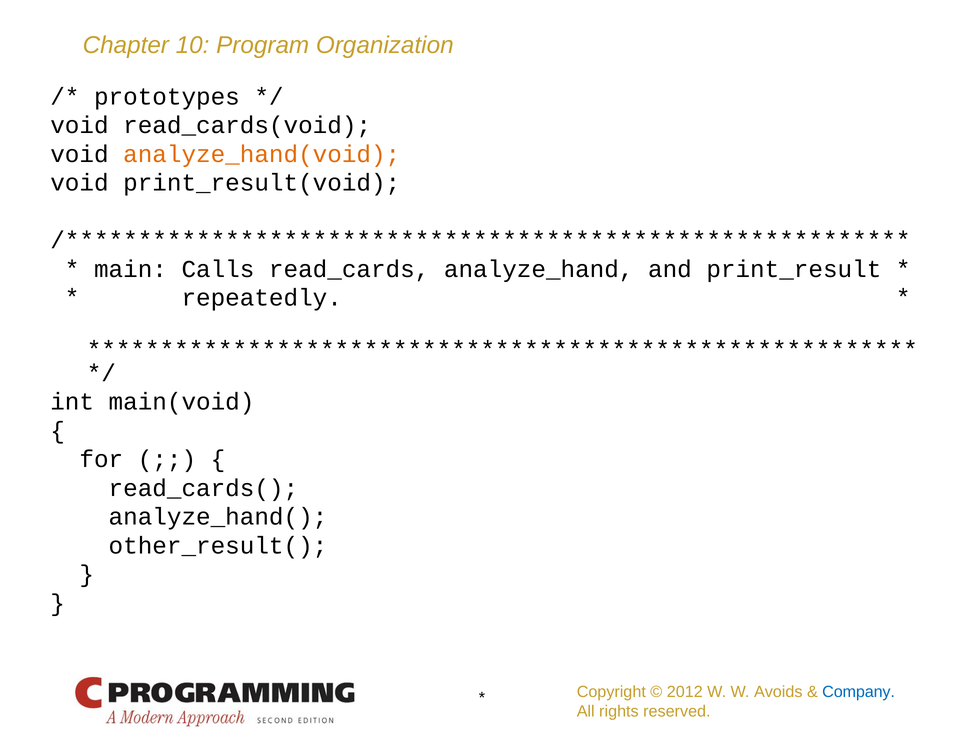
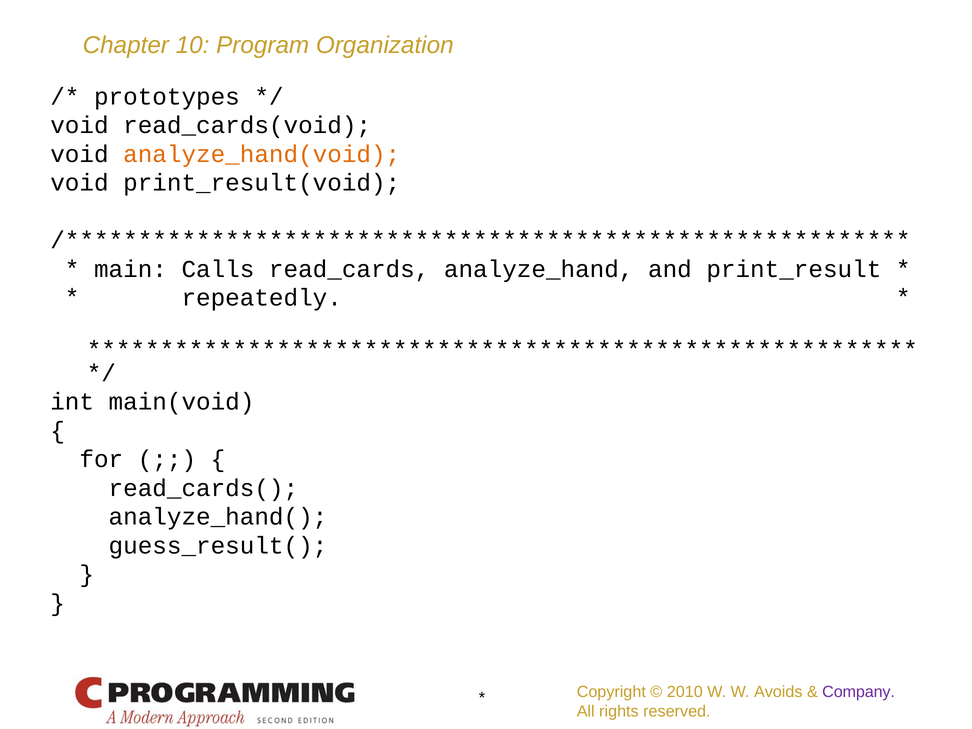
other_result(: other_result( -> guess_result( (218, 546)
2012: 2012 -> 2010 (685, 692)
Company colour: blue -> purple (859, 692)
